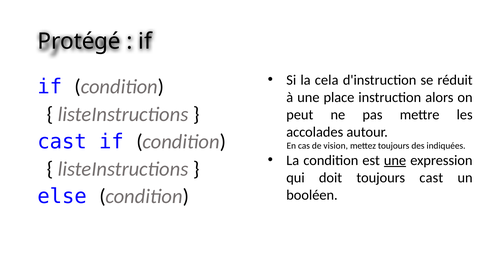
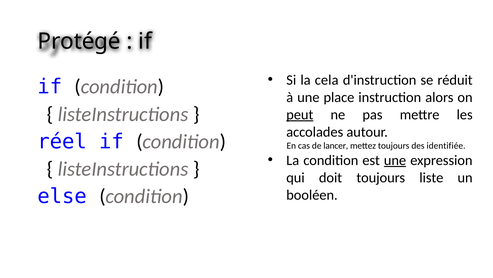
peut underline: none -> present (300, 114)
cast: cast -> réel (62, 141)
vision: vision -> lancer (336, 145)
indiquées: indiquées -> identifiée (446, 145)
toujours cast: cast -> liste (431, 177)
